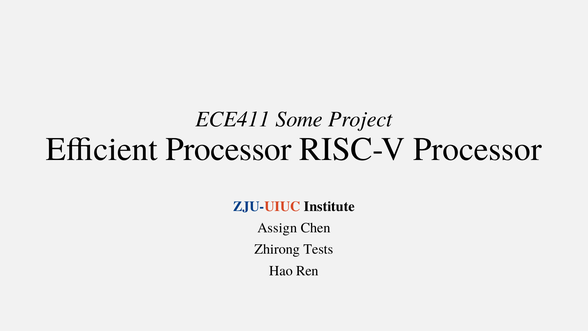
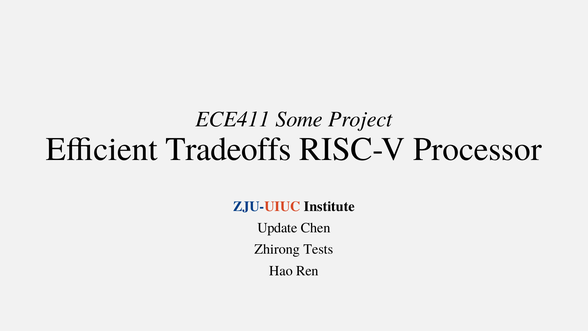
Efficient Processor: Processor -> Tradeoffs (229, 149)
Assign: Assign -> Update (277, 228)
